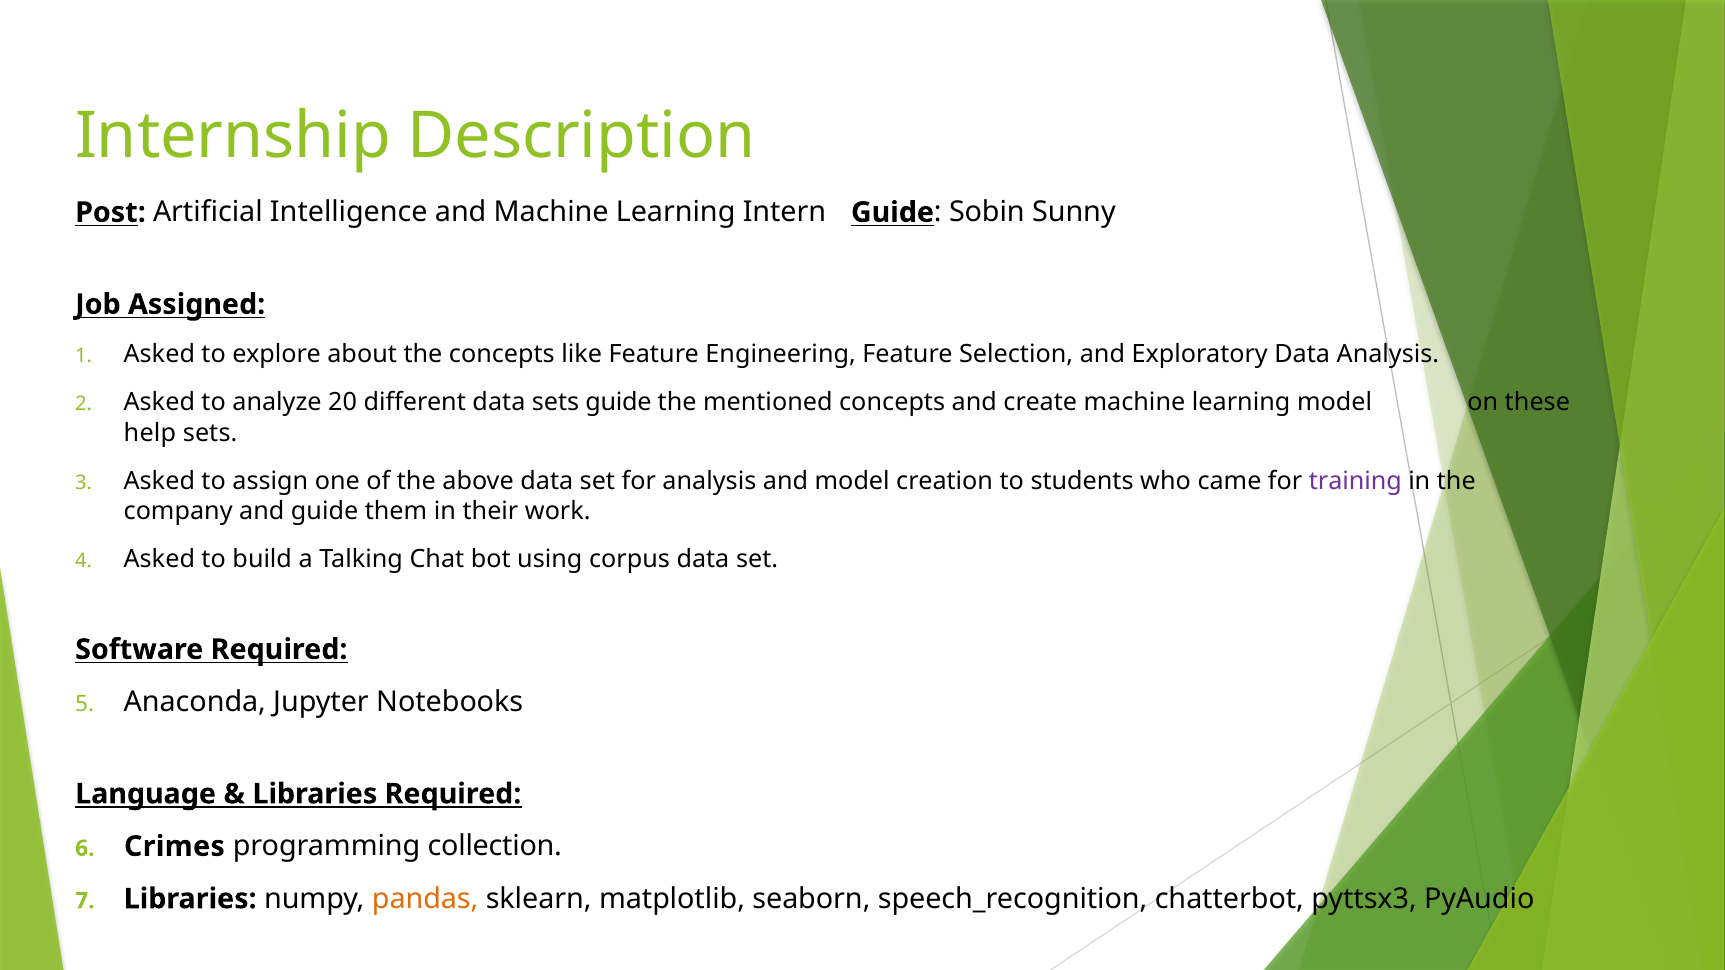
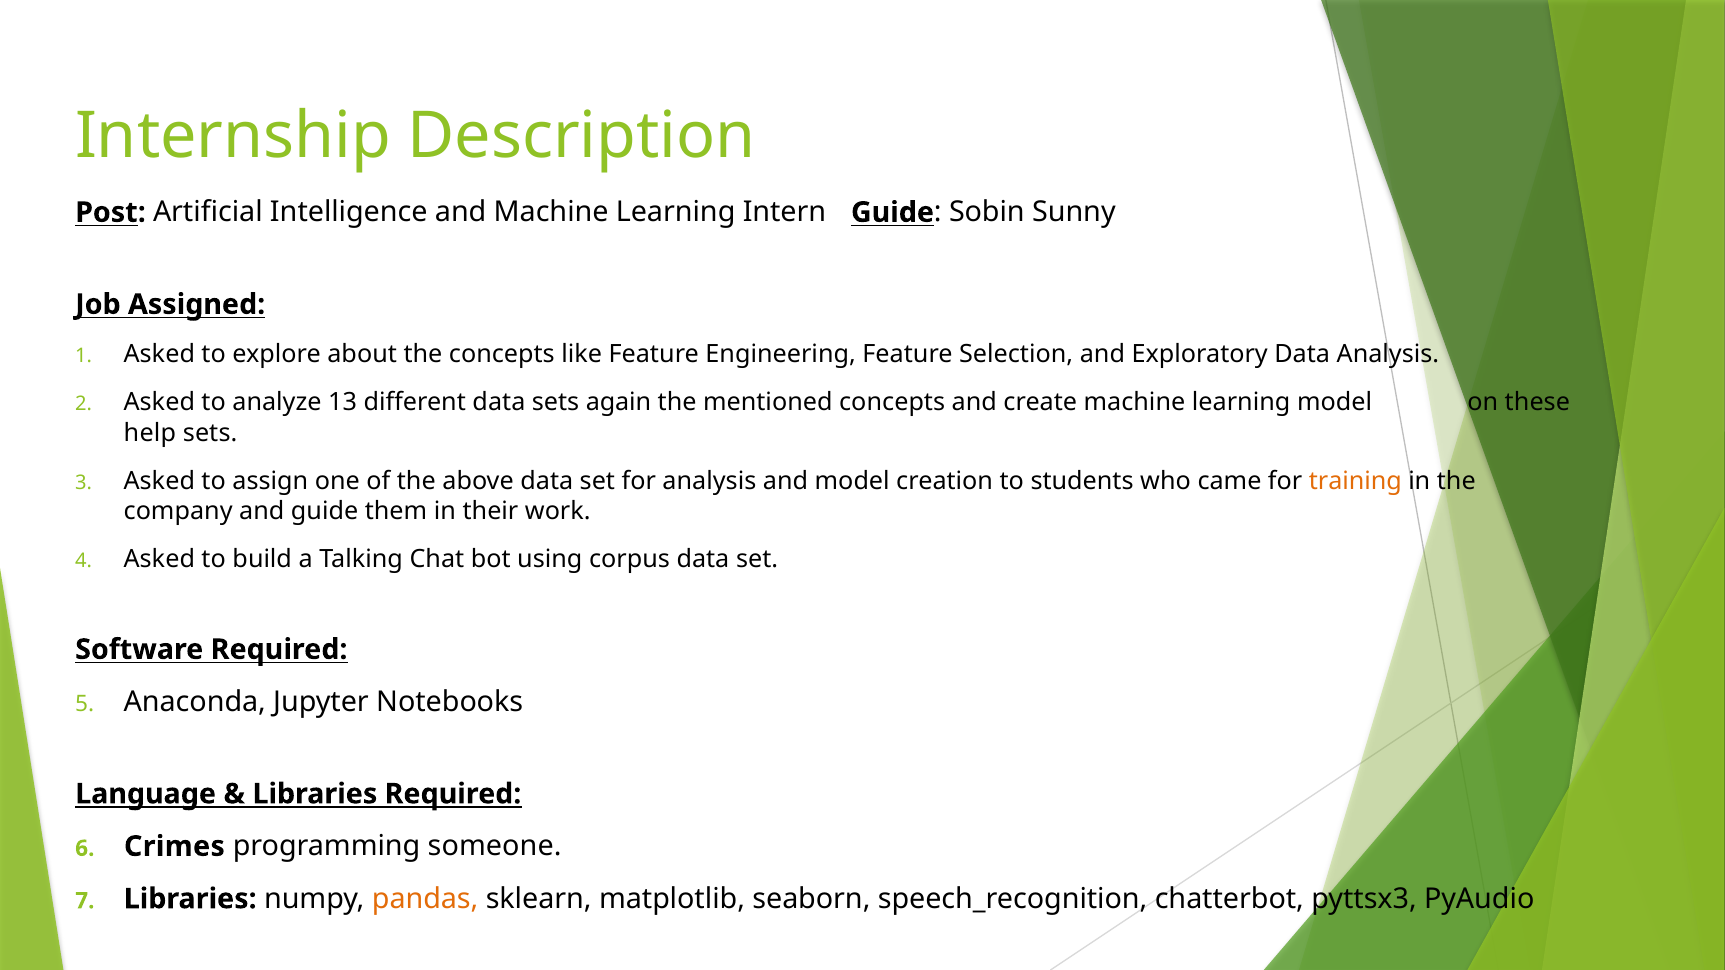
20: 20 -> 13 (343, 403)
sets guide: guide -> again (618, 403)
training colour: purple -> orange (1355, 481)
collection: collection -> someone (495, 847)
